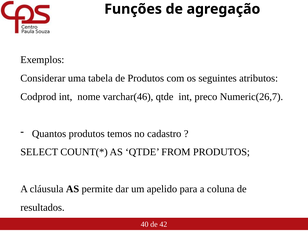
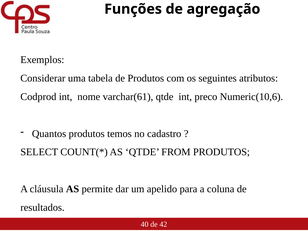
varchar(46: varchar(46 -> varchar(61 (128, 97)
Numeric(26,7: Numeric(26,7 -> Numeric(10,6 (251, 97)
